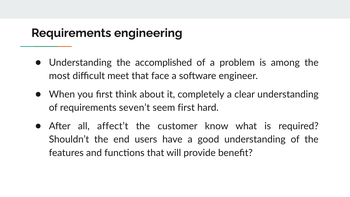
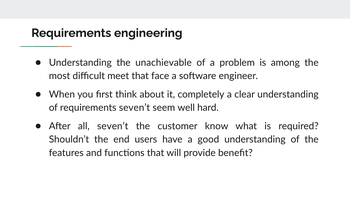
accomplished: accomplished -> unachievable (164, 63)
seem first: first -> well (186, 108)
all affect’t: affect’t -> seven’t (113, 126)
